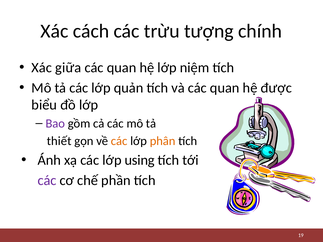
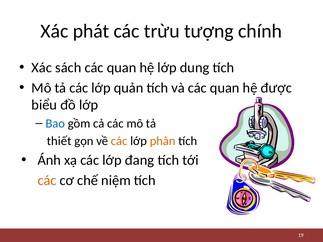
cách: cách -> phát (91, 31)
giữa: giữa -> sách (68, 68)
niệm: niệm -> dung (195, 68)
Bao colour: purple -> blue (55, 124)
using: using -> đang (140, 160)
các colour: purple -> orange (47, 181)
phần: phần -> niệm (116, 181)
